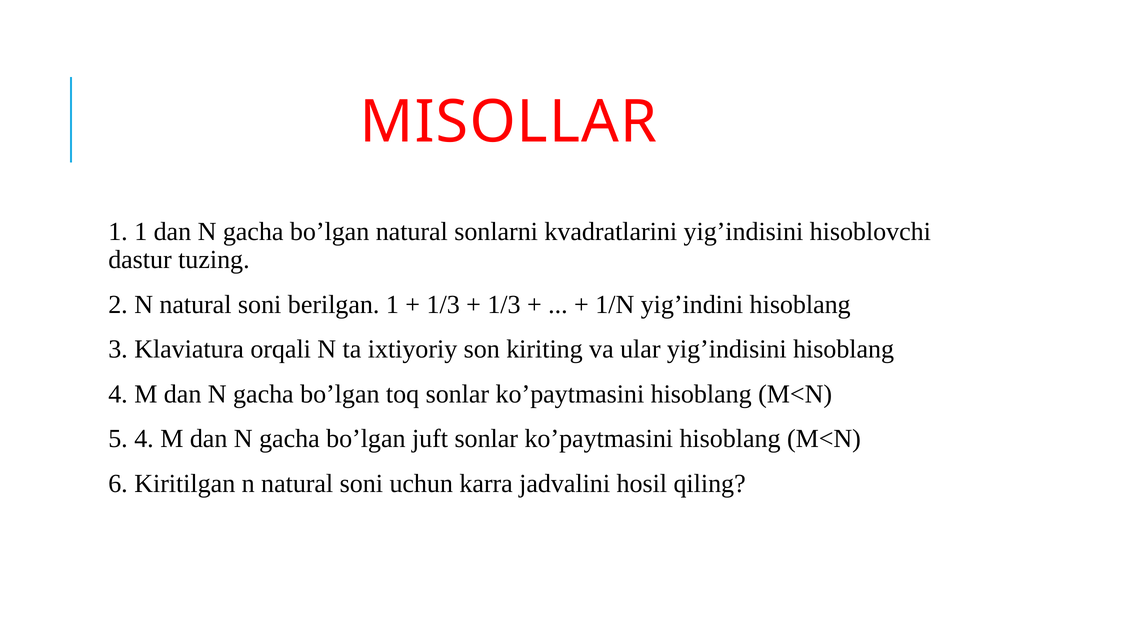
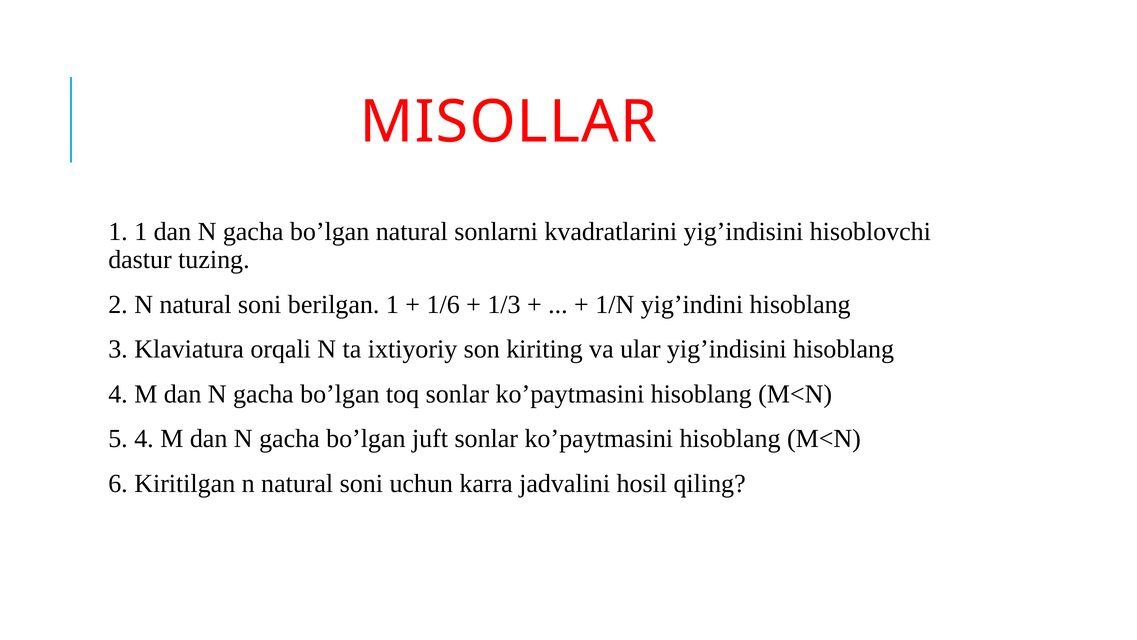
1/3: 1/3 -> 1/6 (443, 304)
